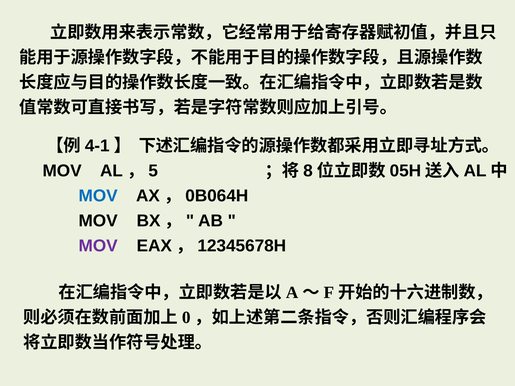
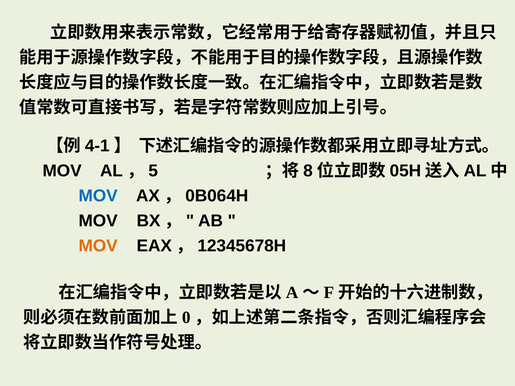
MOV colour: purple -> orange (98, 246)
